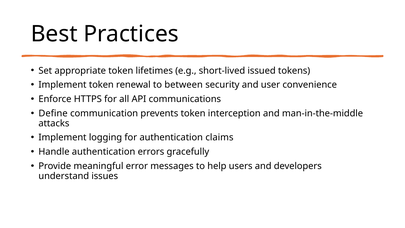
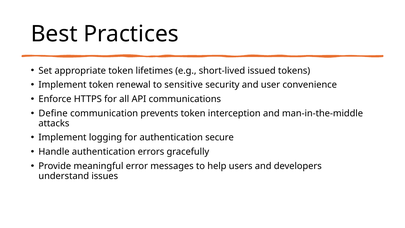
between: between -> sensitive (184, 85)
claims: claims -> secure (220, 137)
